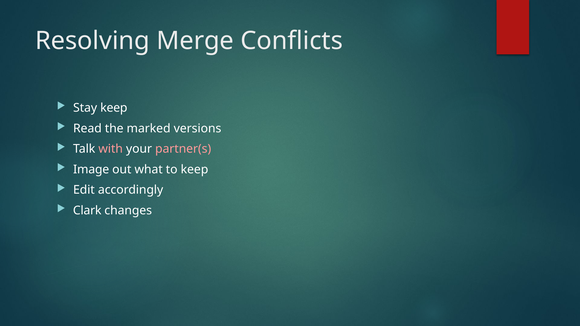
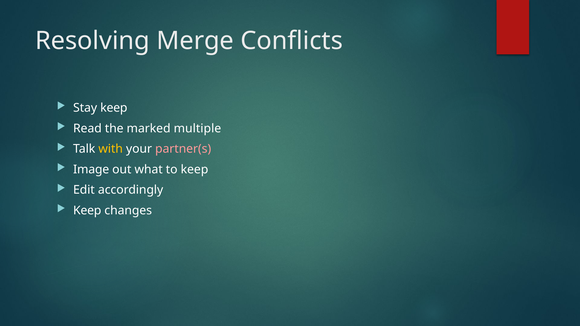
versions: versions -> multiple (197, 128)
with colour: pink -> yellow (111, 149)
Clark: Clark -> Keep (87, 211)
